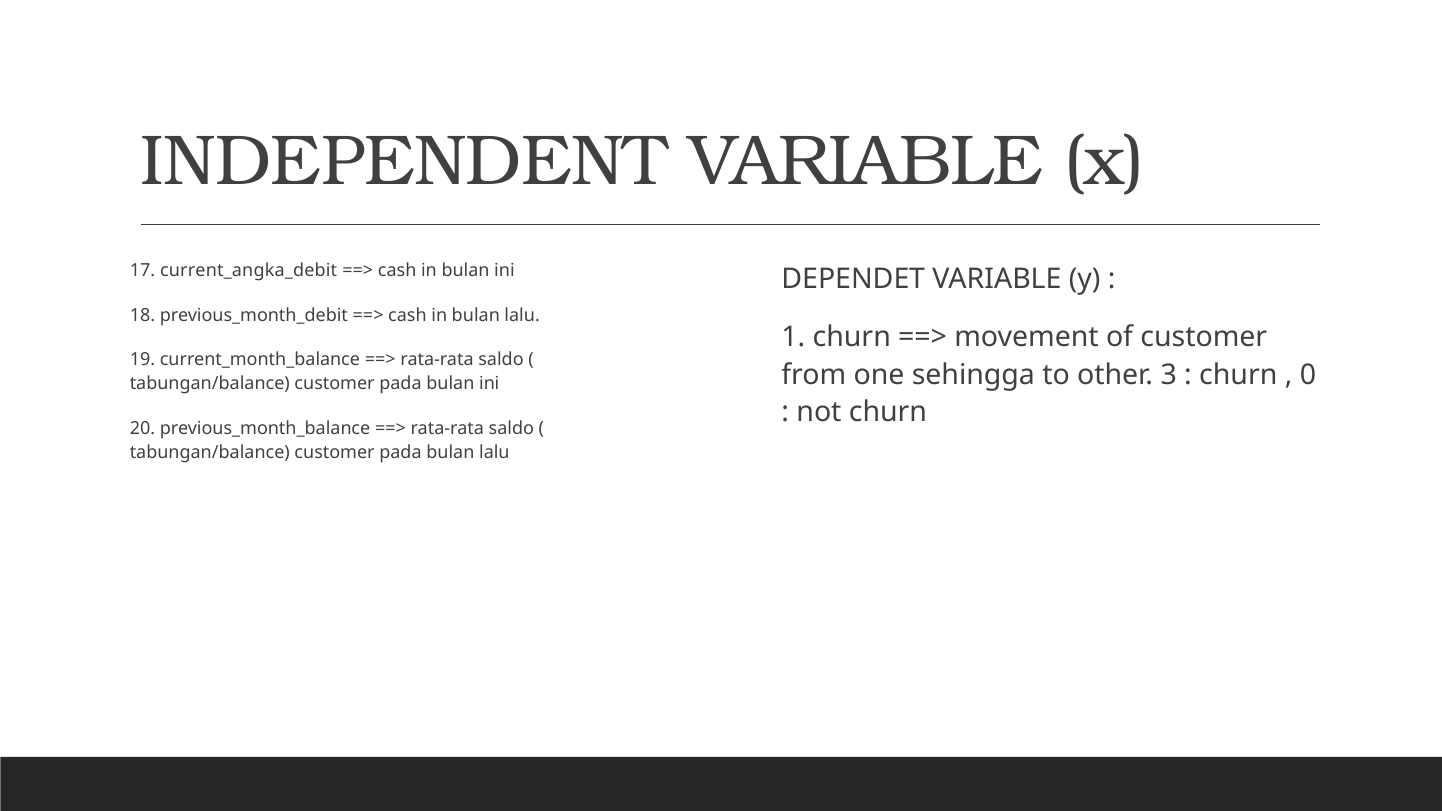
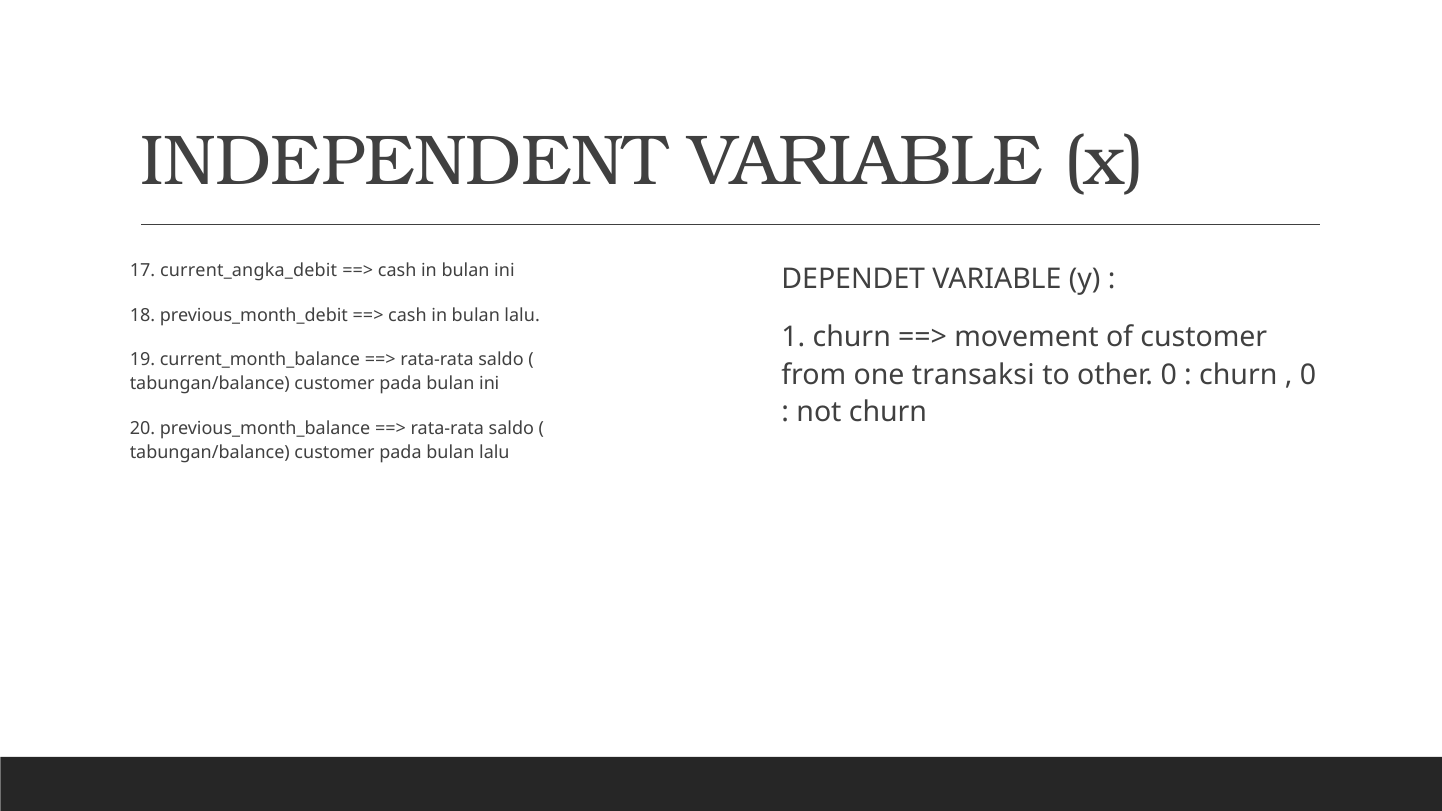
sehingga: sehingga -> transaksi (973, 375)
other 3: 3 -> 0 (1169, 375)
